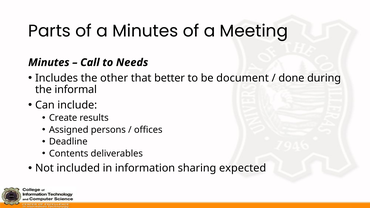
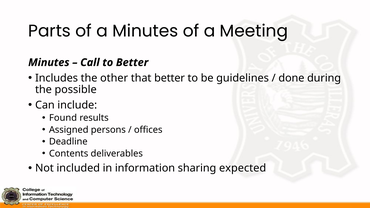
to Needs: Needs -> Better (132, 63)
document: document -> guidelines (243, 78)
informal: informal -> possible (76, 90)
Create: Create -> Found (63, 118)
